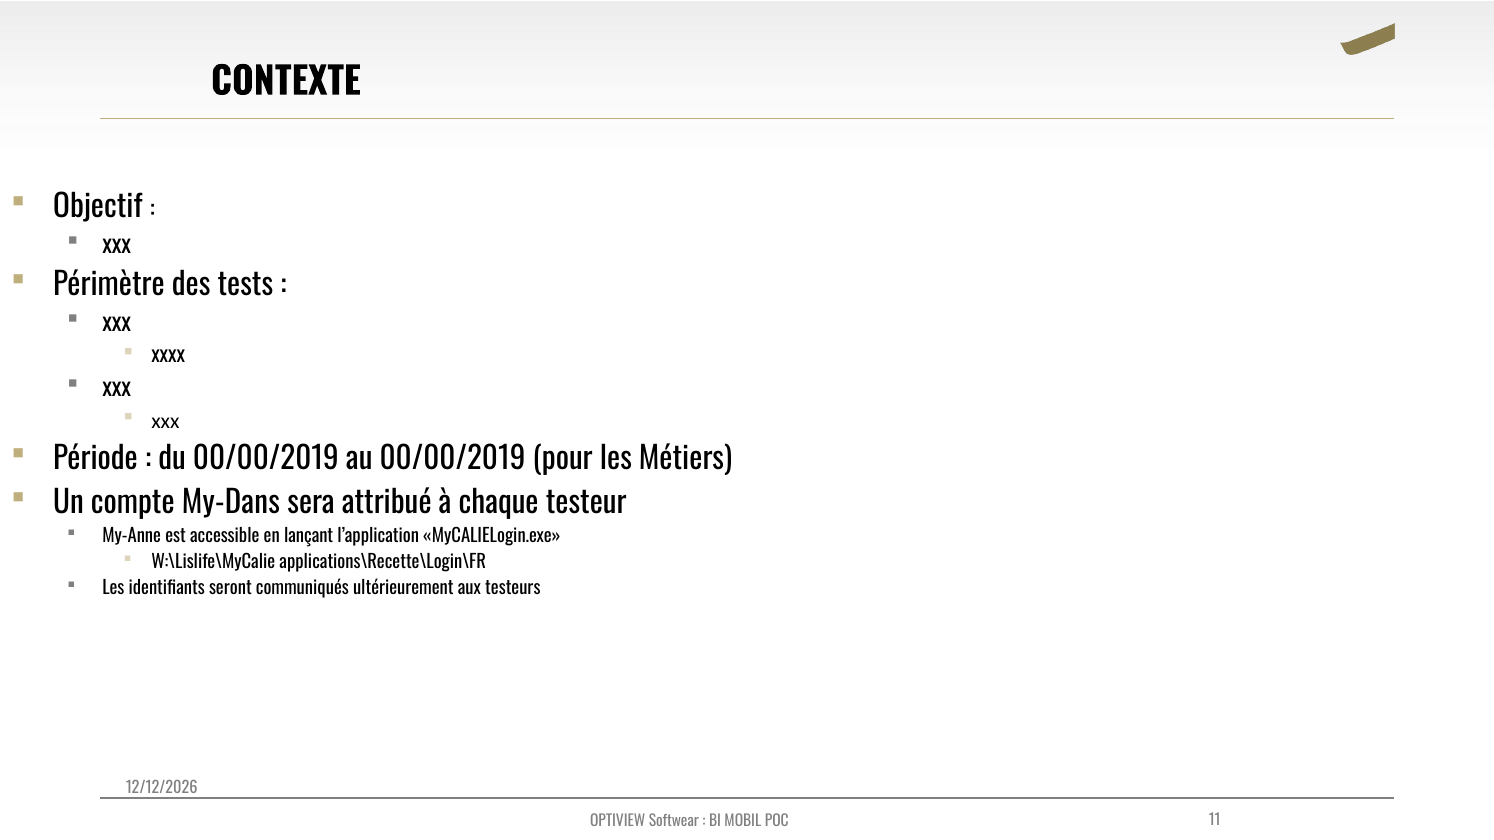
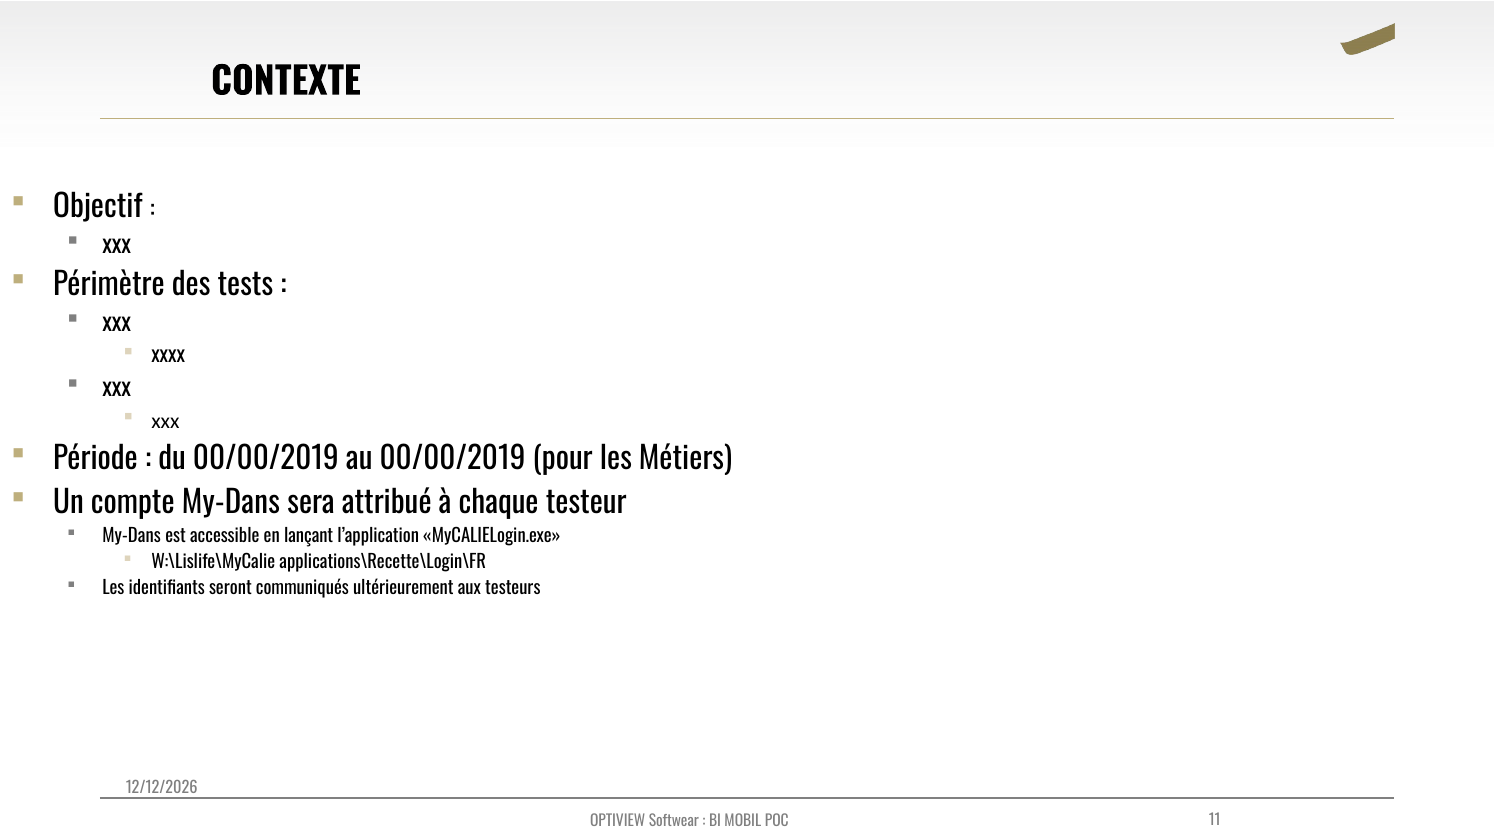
My-Anne: My-Anne -> My-Dans (132, 536)
